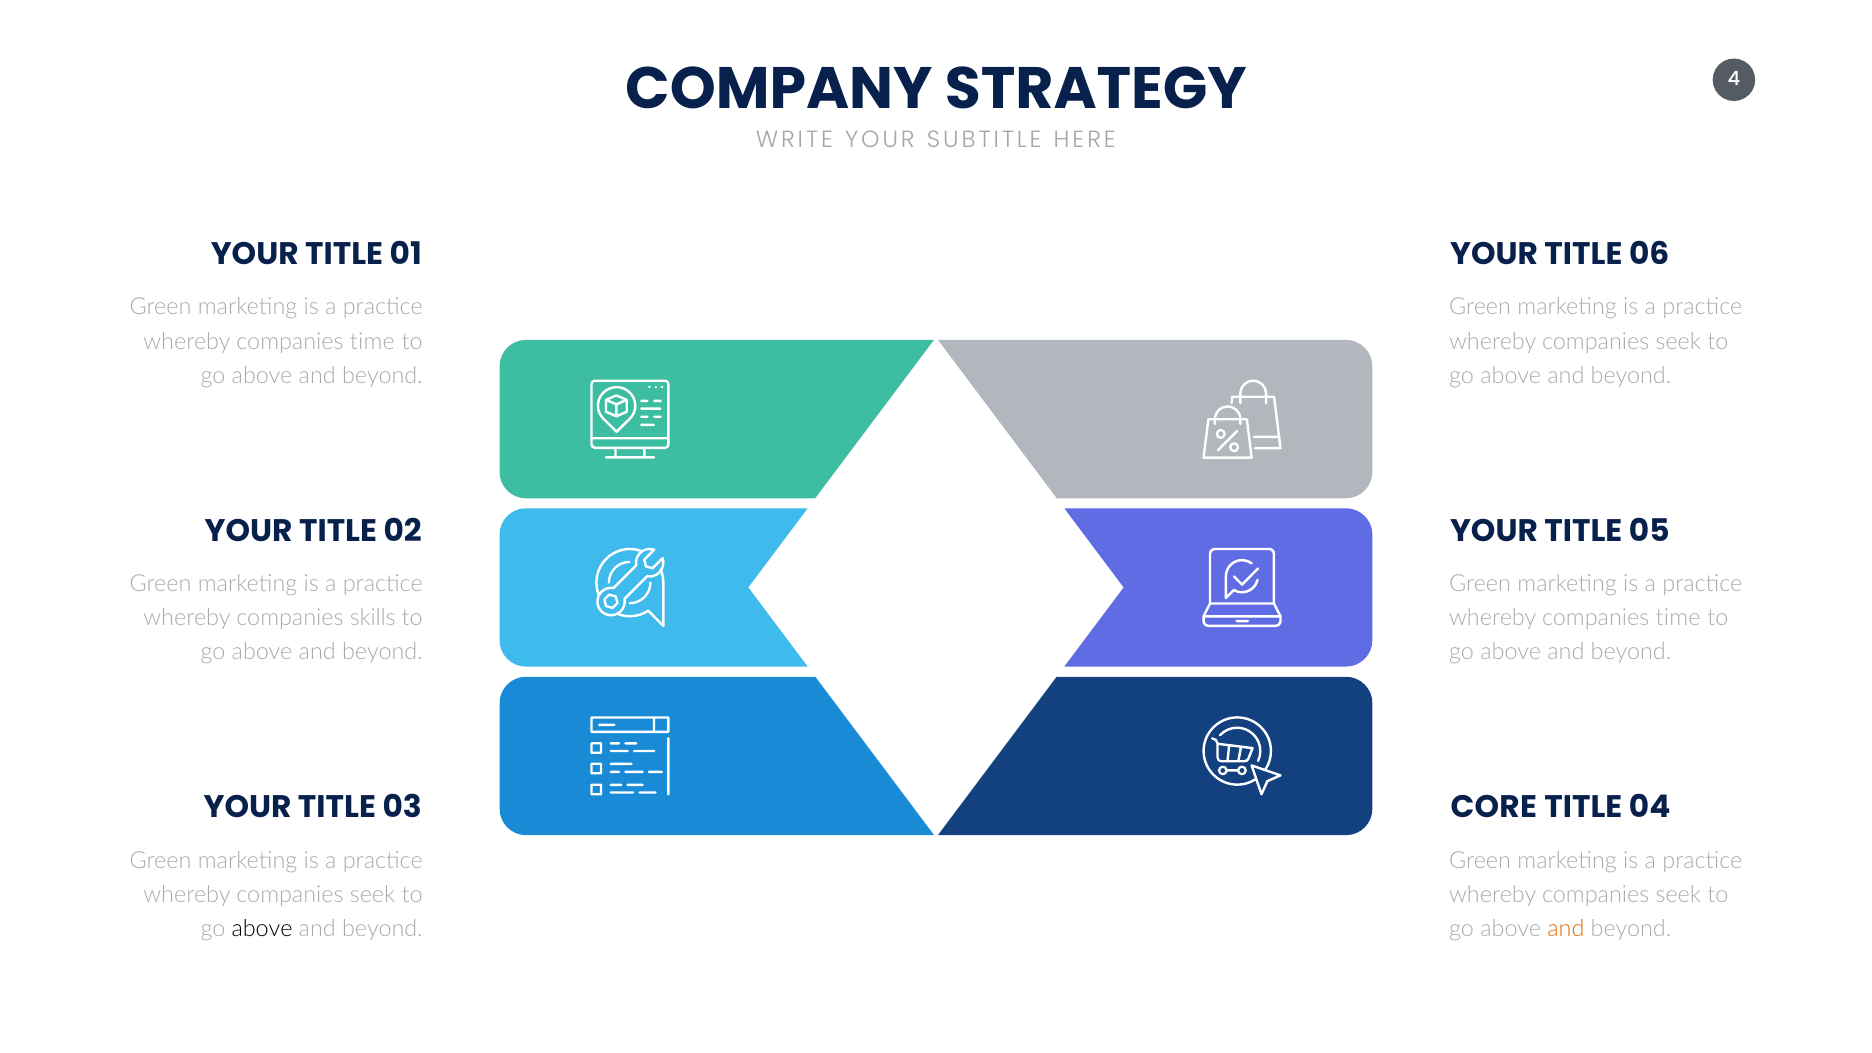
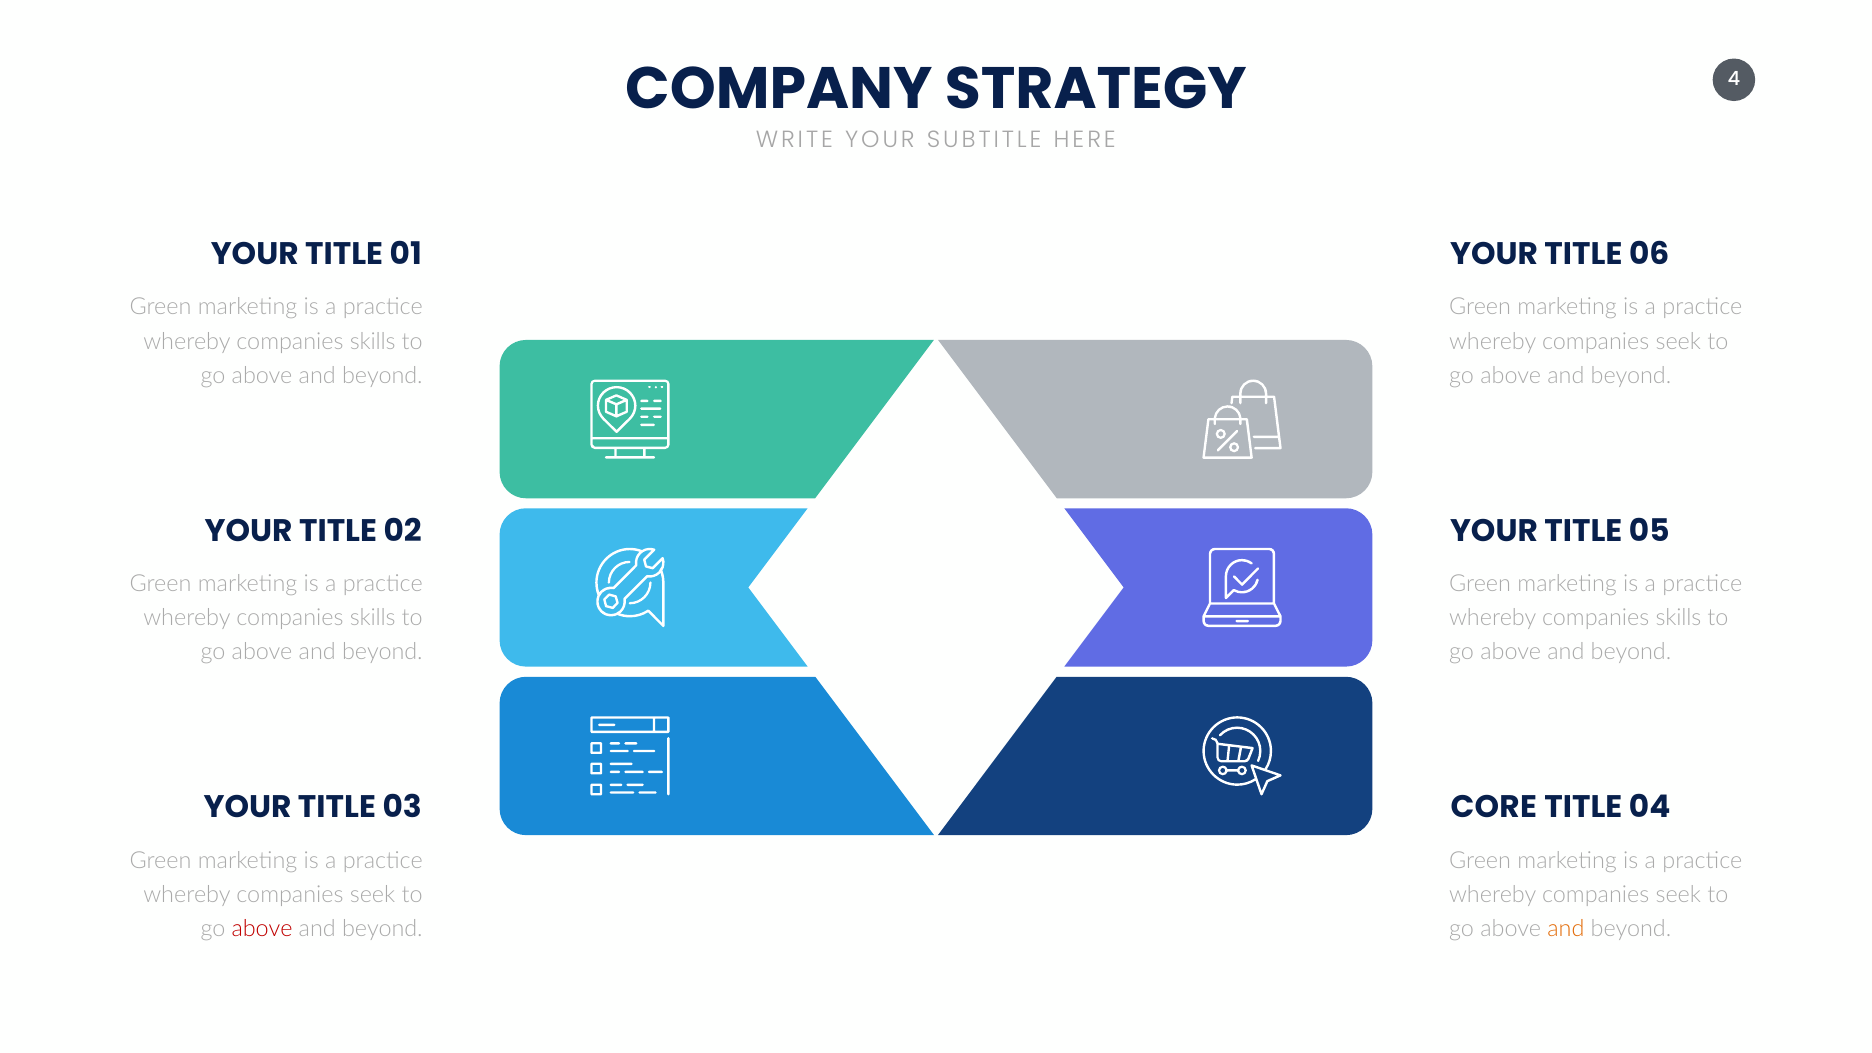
time: time -> skills (373, 341)
time: time -> skills (1678, 618)
above colour: black -> red (262, 929)
